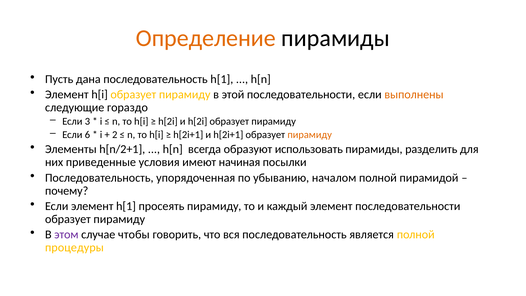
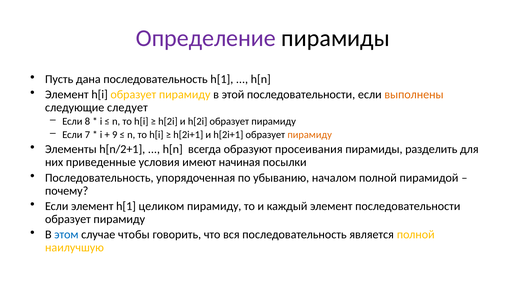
Определение colour: orange -> purple (206, 38)
гораздо: гораздо -> следует (127, 107)
3: 3 -> 8 (87, 121)
6: 6 -> 7 (87, 135)
2: 2 -> 9 (115, 135)
использовать: использовать -> просеивания (309, 149)
просеять: просеять -> целиком (161, 206)
этом colour: purple -> blue (66, 234)
процедуры: процедуры -> наилучшую (74, 247)
